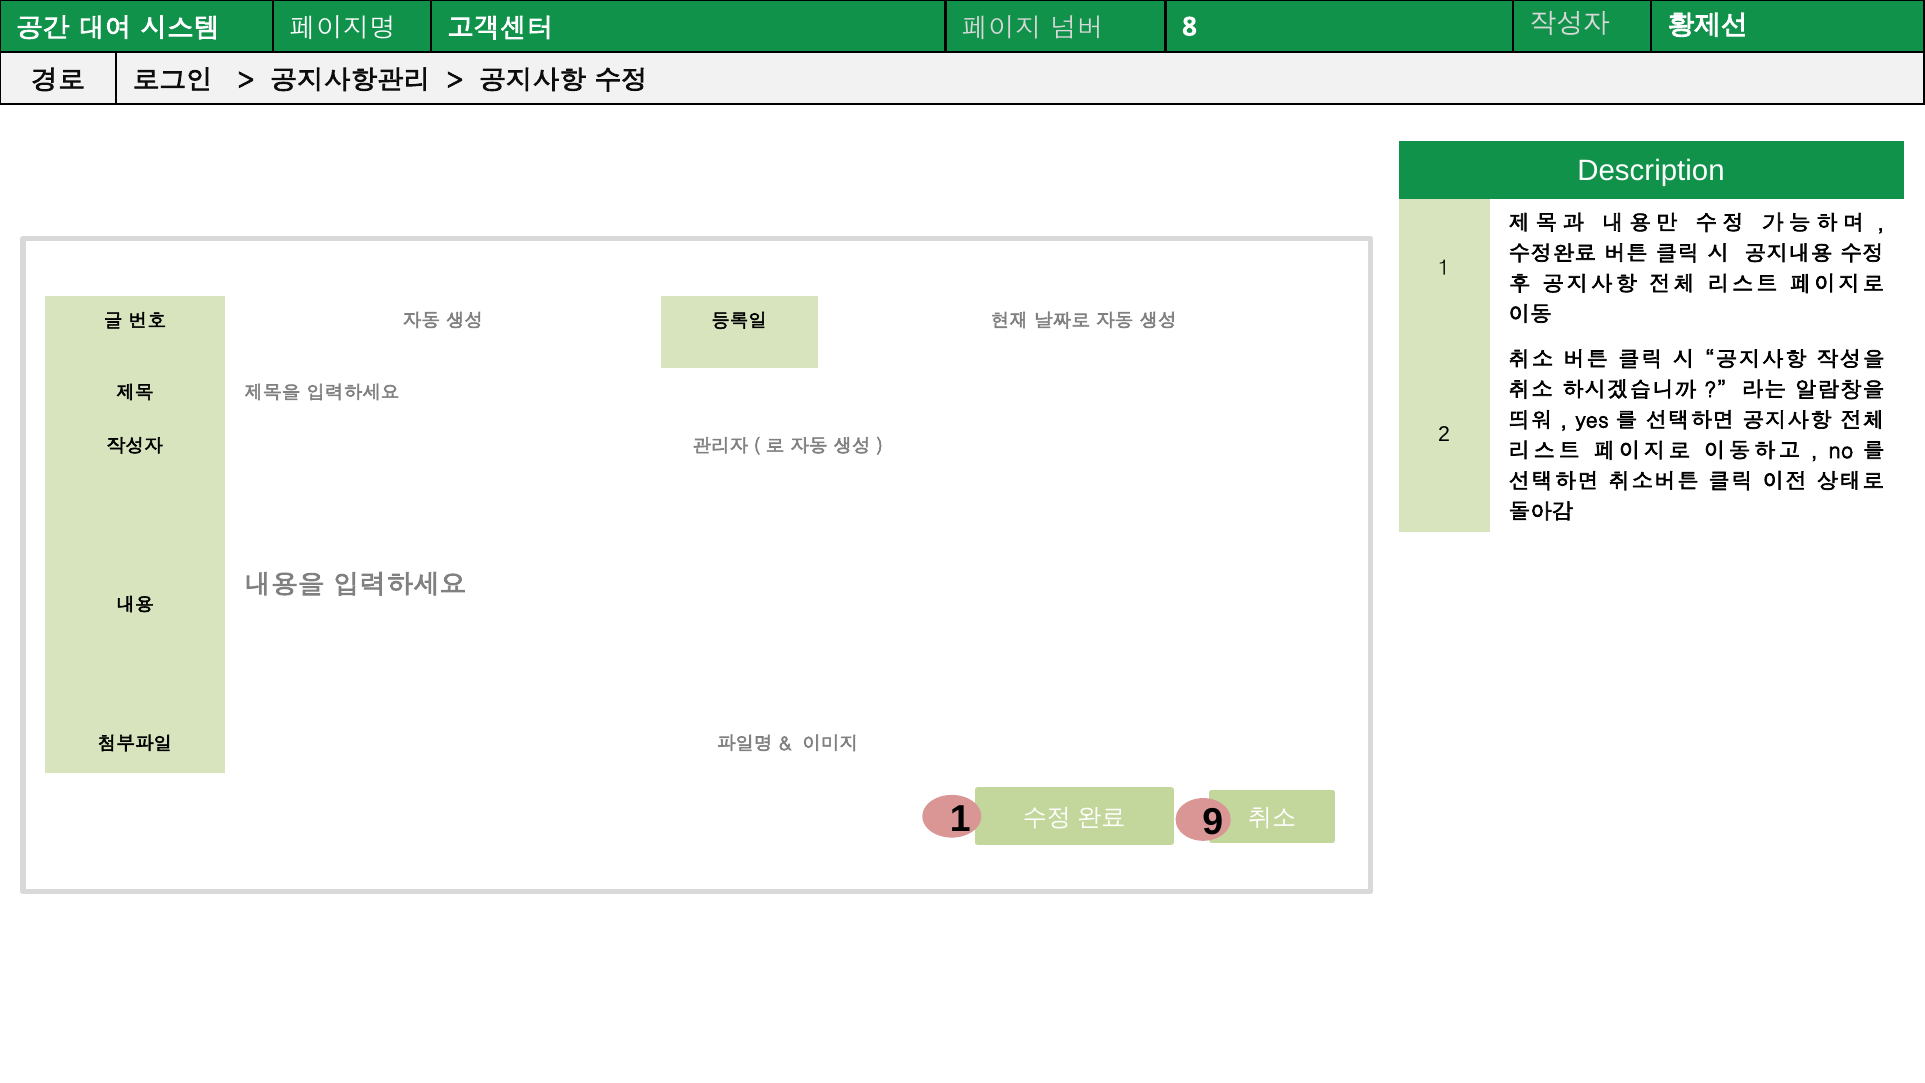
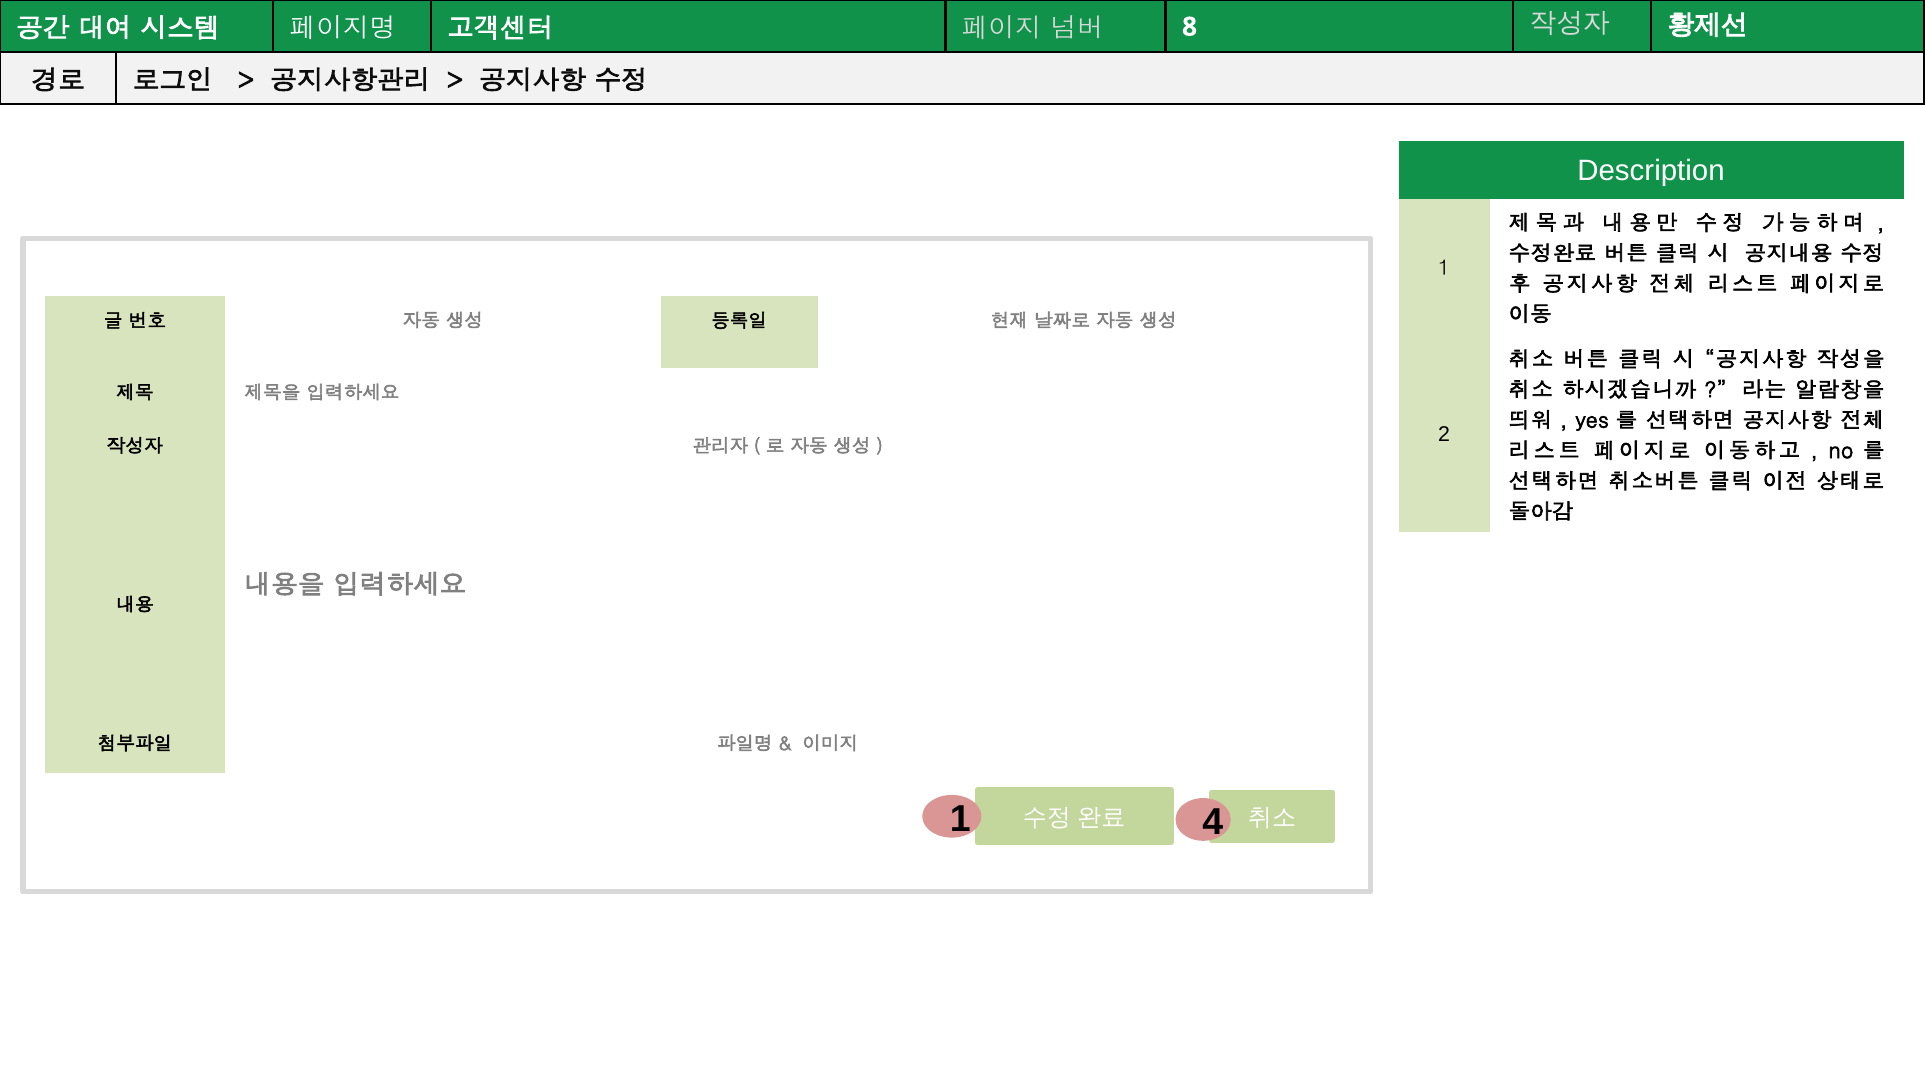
9: 9 -> 4 (1213, 822)
